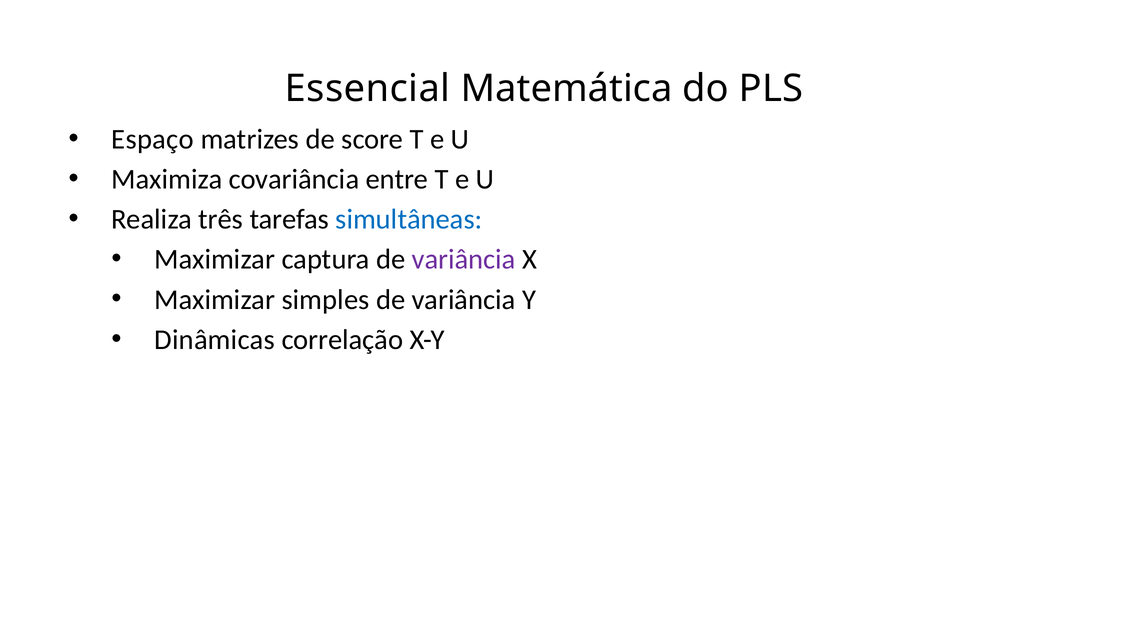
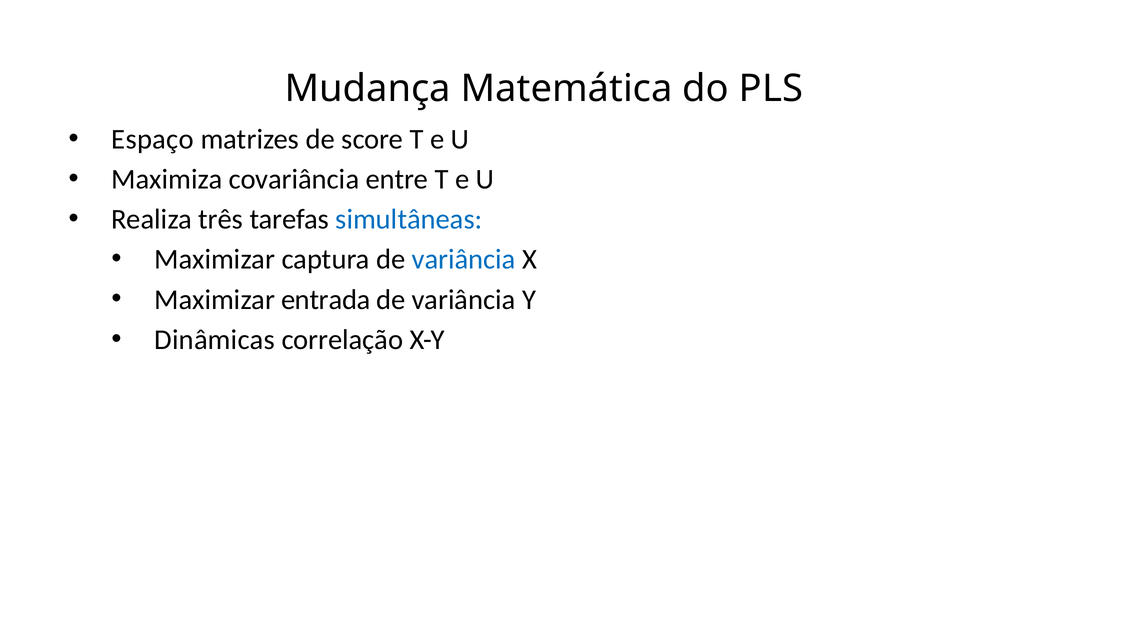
Essencial: Essencial -> Mudança (368, 88)
variância colour: purple -> blue (464, 260)
simples: simples -> entrada (326, 300)
